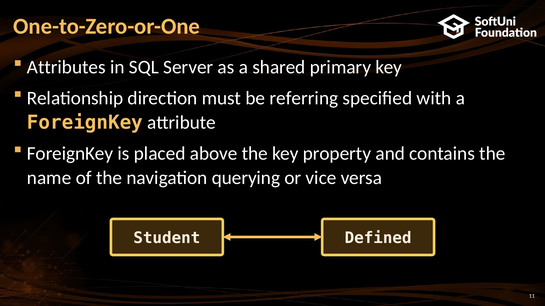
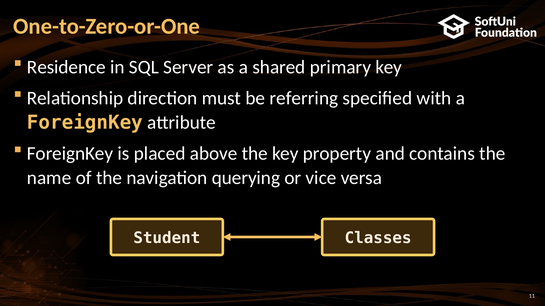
Attributes: Attributes -> Residence (66, 67)
Defined: Defined -> Classes (378, 239)
